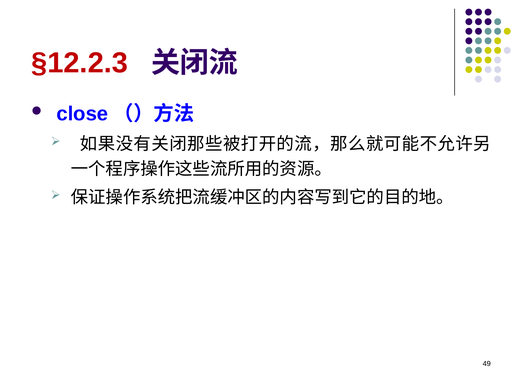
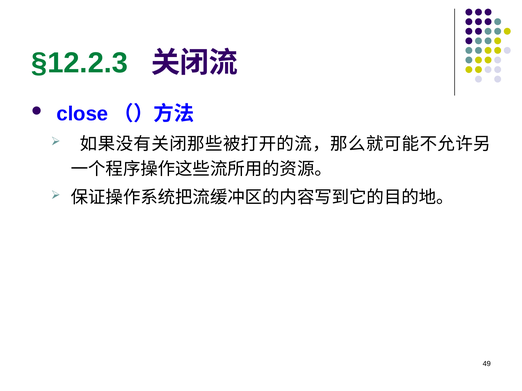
§12.2.3 colour: red -> green (80, 63)
